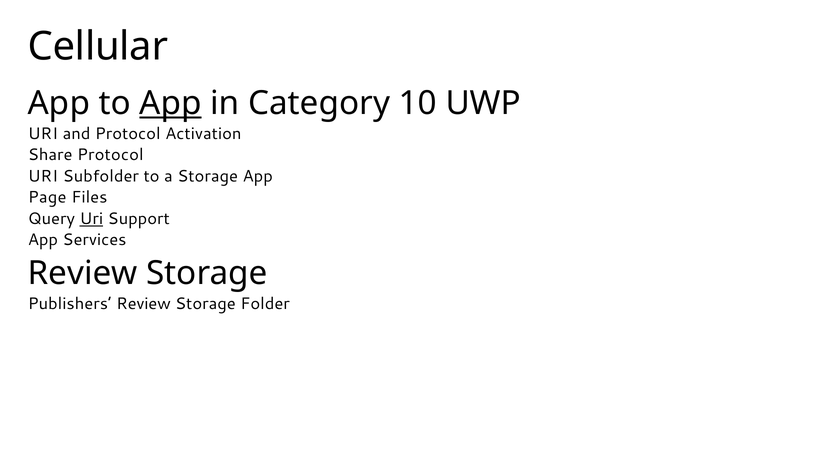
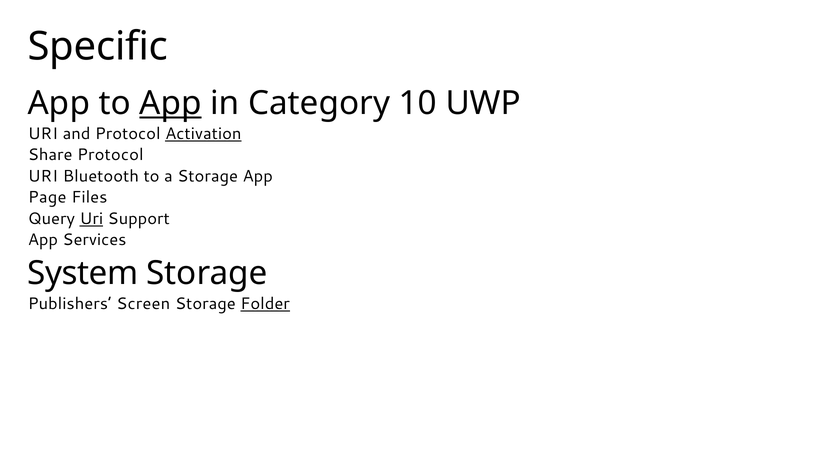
Cellular: Cellular -> Specific (98, 47)
Activation underline: none -> present (203, 134)
Subfolder: Subfolder -> Bluetooth (101, 176)
Review: Review -> System (83, 274)
Publishers Review: Review -> Screen (143, 304)
Folder underline: none -> present (265, 304)
